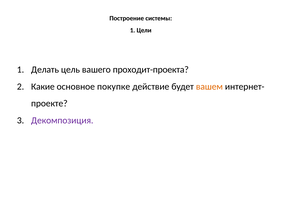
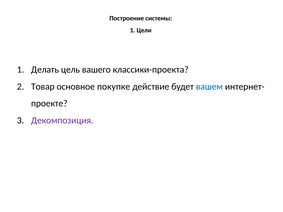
проходит-проекта: проходит-проекта -> классики-проекта (151, 70)
Какие: Какие -> Товар (43, 87)
вашем colour: orange -> blue (209, 87)
